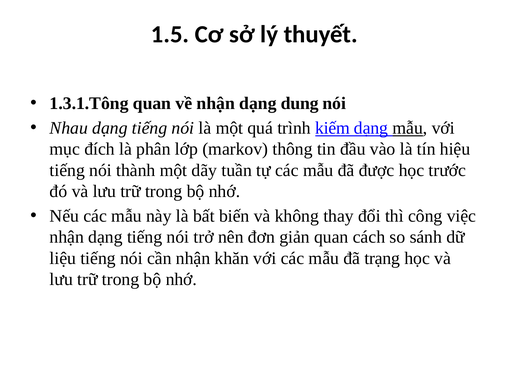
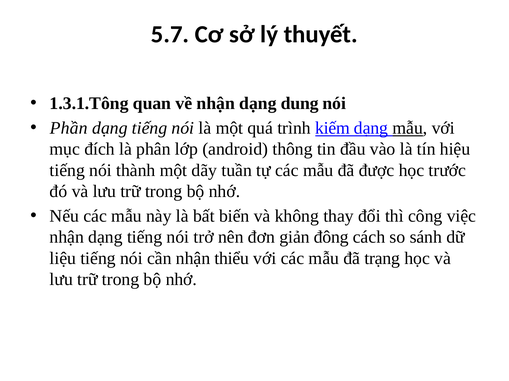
1.5: 1.5 -> 5.7 (170, 34)
Nhau: Nhau -> Phần (69, 128)
markov: markov -> android (235, 149)
giản quan: quan -> đông (331, 238)
khăn: khăn -> thiểu (232, 259)
